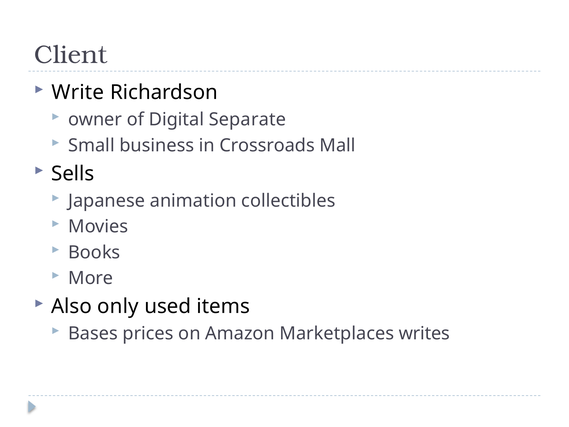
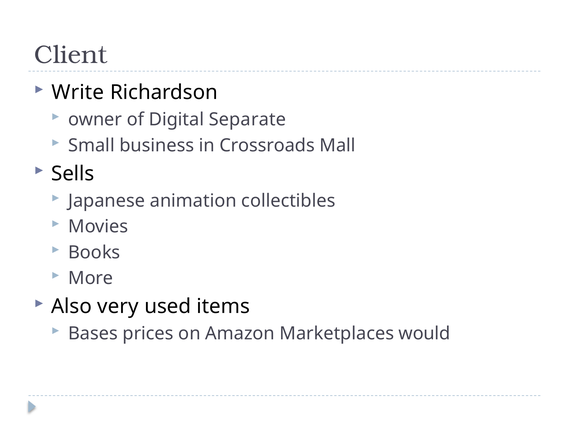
only: only -> very (118, 306)
writes: writes -> would (424, 333)
